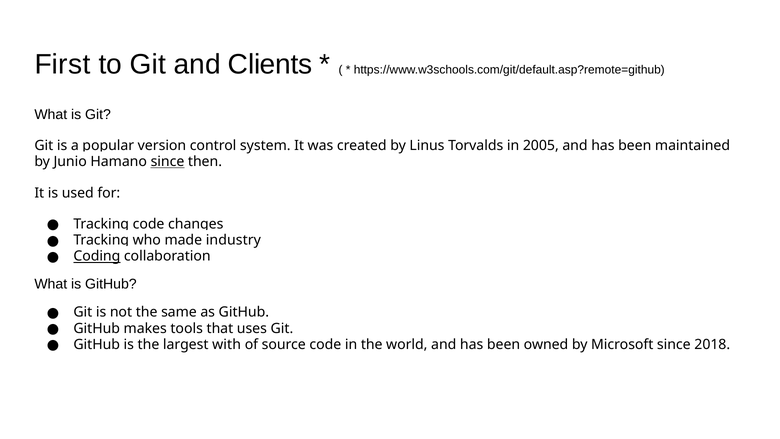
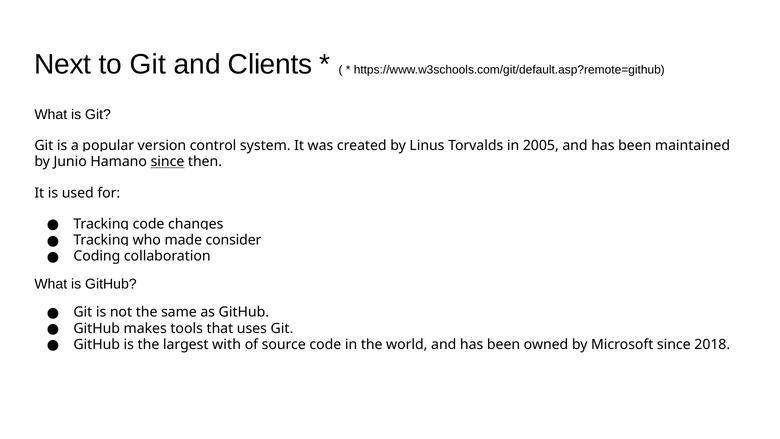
First: First -> Next (63, 65)
industry: industry -> consider (233, 240)
Coding underline: present -> none (97, 256)
